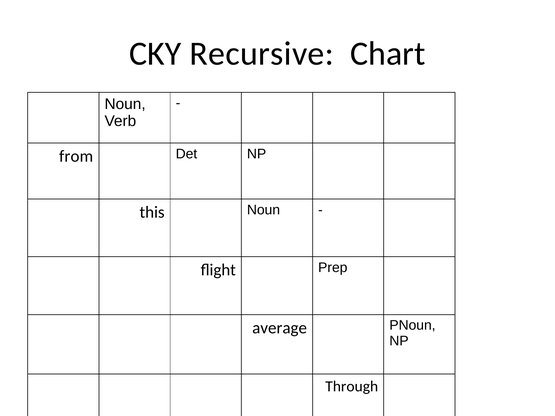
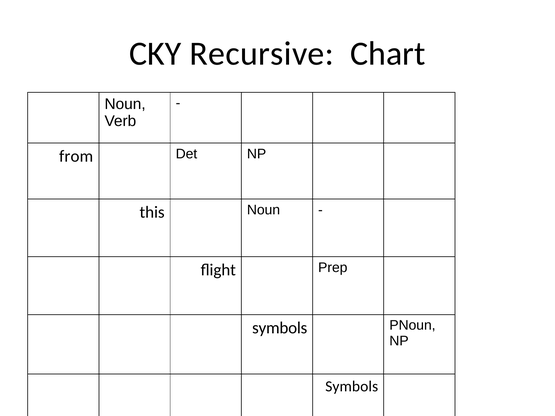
average: average -> symbols (280, 328)
Through: Through -> Symbols (352, 387)
